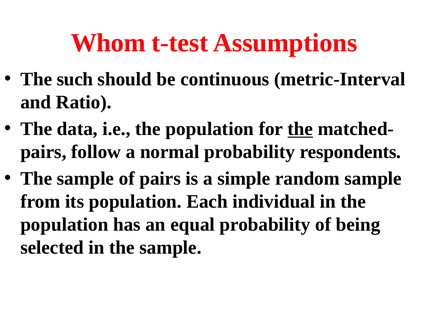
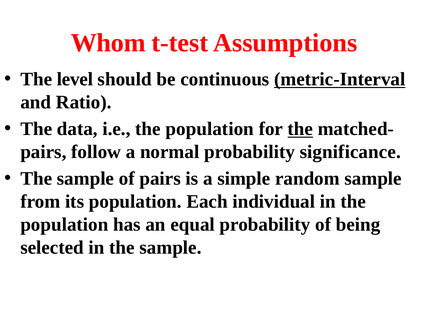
such: such -> level (75, 79)
metric-Interval underline: none -> present (340, 79)
respondents: respondents -> significance (350, 152)
